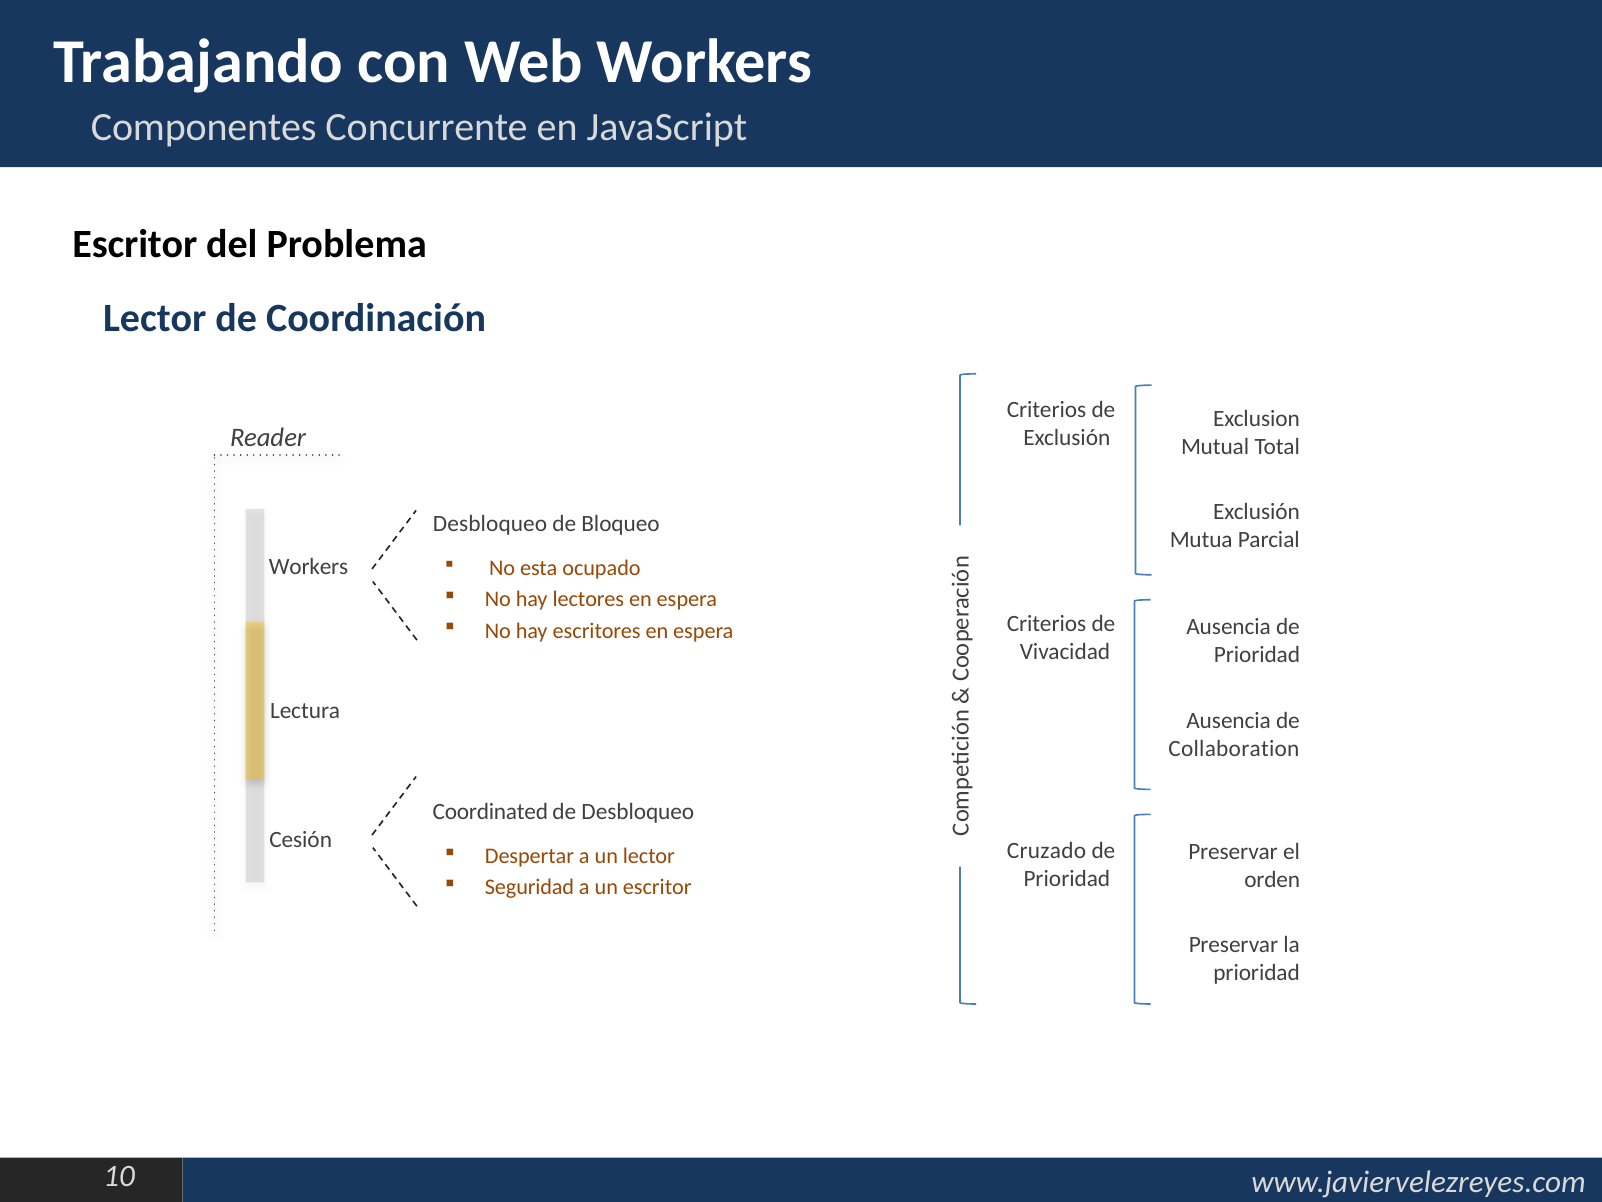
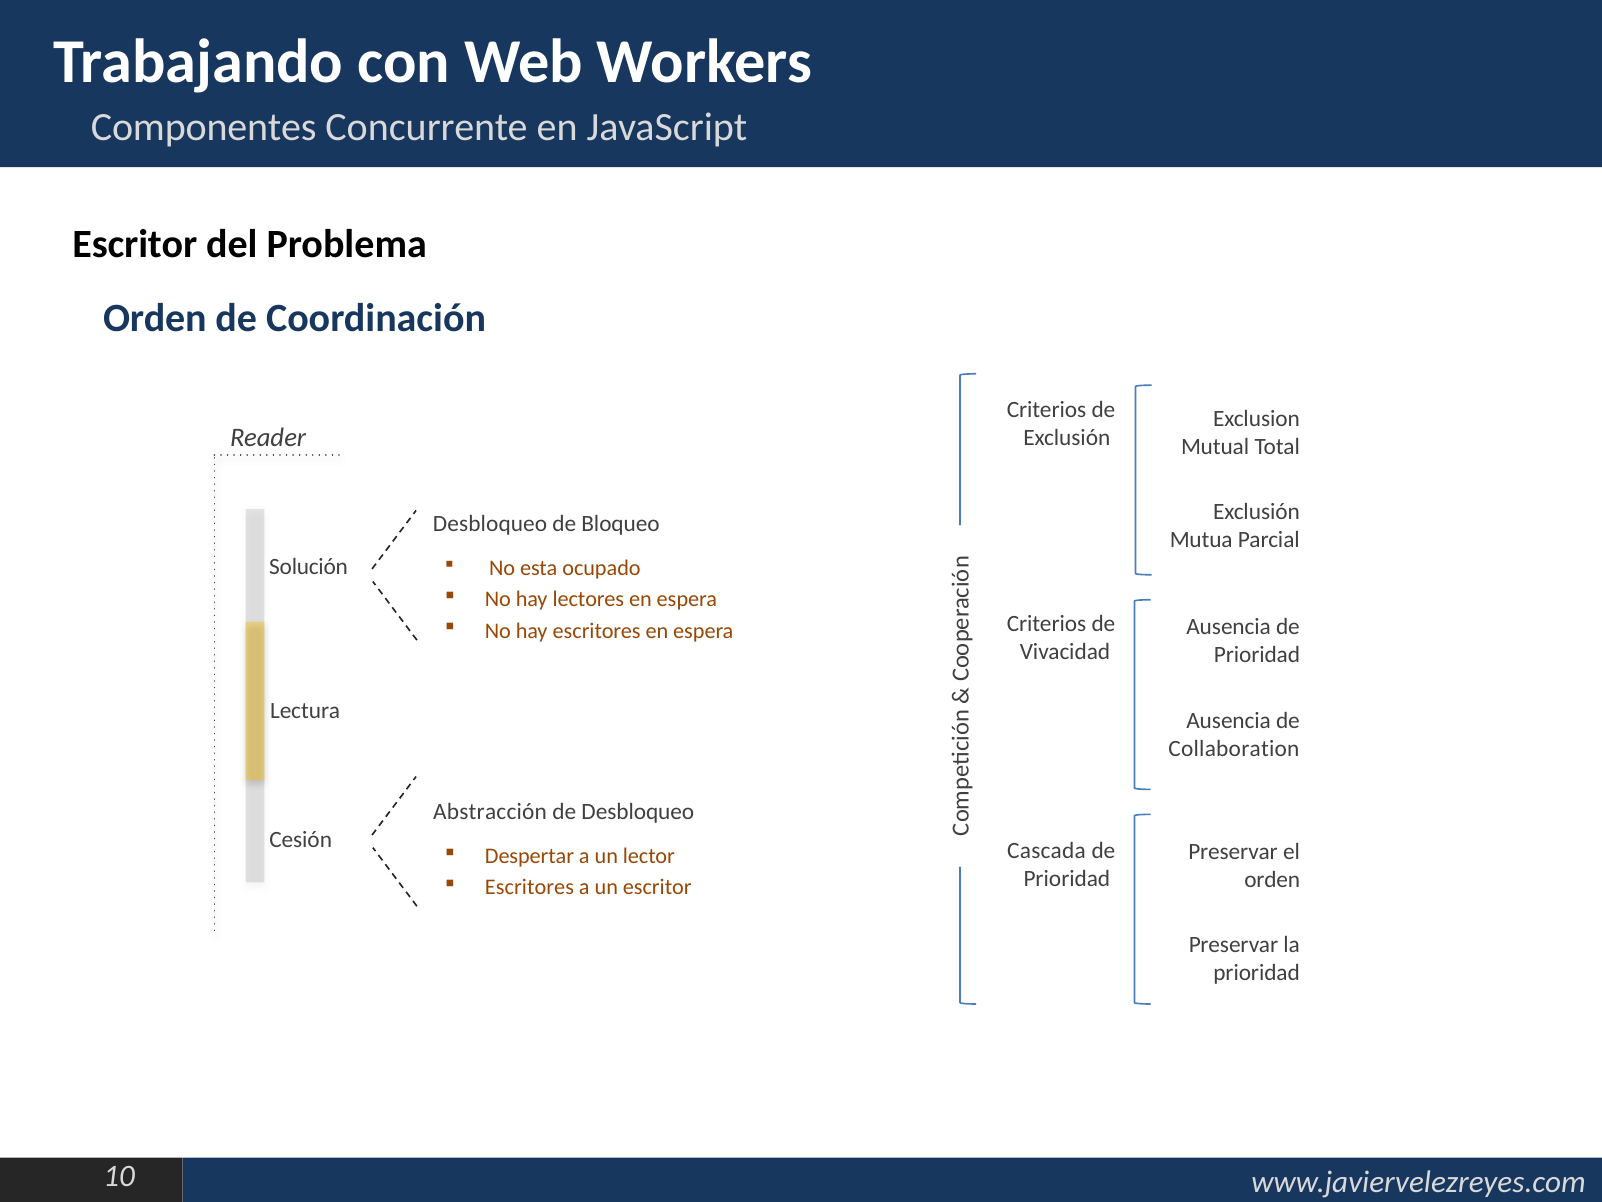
Lector: Lector -> Orden (155, 318)
Workers: Workers -> Solución (309, 567)
Coordinated: Coordinated -> Abstracción (490, 811)
Cruzado: Cruzado -> Cascada (1046, 850)
Seguridad: Seguridad -> Escritores (529, 887)
